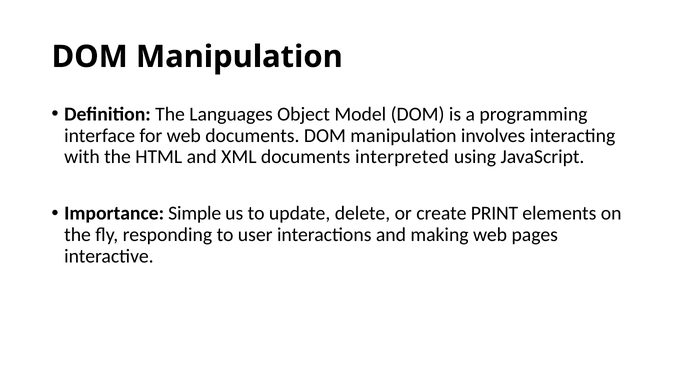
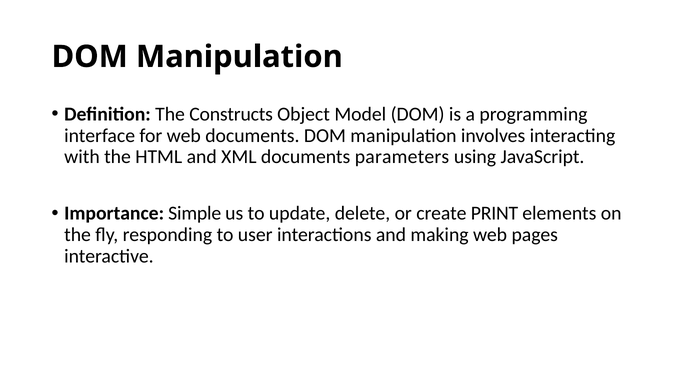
Languages: Languages -> Constructs (231, 114)
interpreted: interpreted -> parameters (402, 157)
